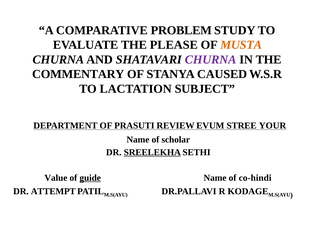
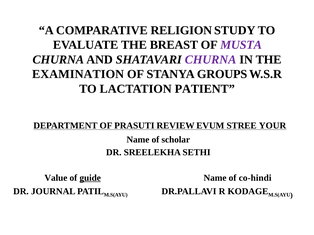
PROBLEM: PROBLEM -> RELIGION (181, 30)
PLEASE: PLEASE -> BREAST (174, 45)
MUSTA colour: orange -> purple (241, 45)
COMMENTARY: COMMENTARY -> EXAMINATION (78, 74)
CAUSED: CAUSED -> GROUPS (222, 74)
SUBJECT: SUBJECT -> PATIENT (205, 89)
SREELEKHA underline: present -> none (152, 153)
ATTEMPT: ATTEMPT -> JOURNAL (53, 192)
